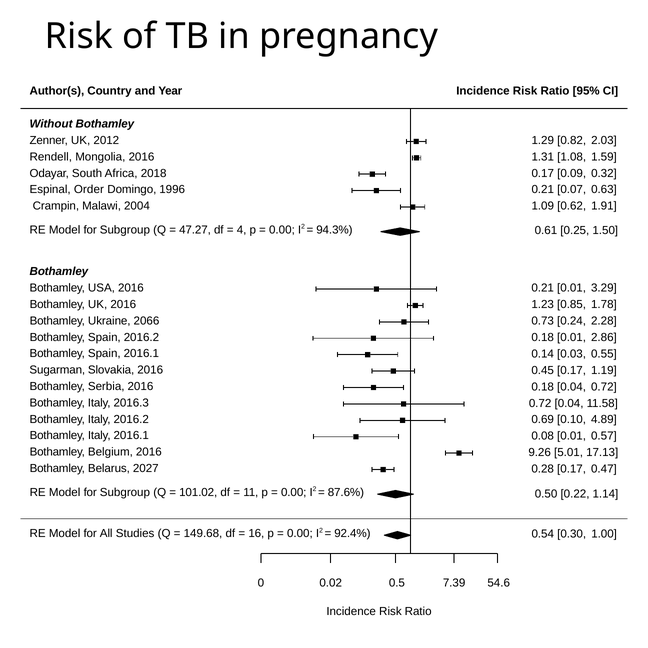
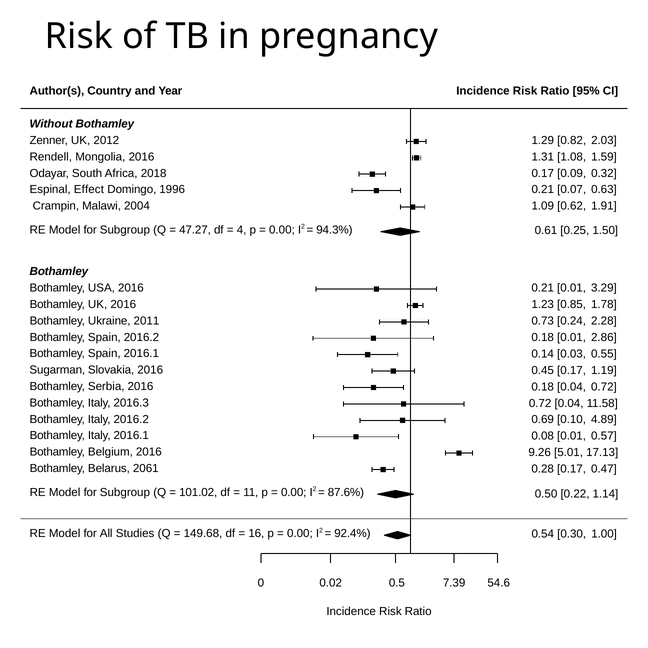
Order: Order -> Effect (89, 190)
2066: 2066 -> 2011 (146, 321)
2027: 2027 -> 2061 (146, 469)
